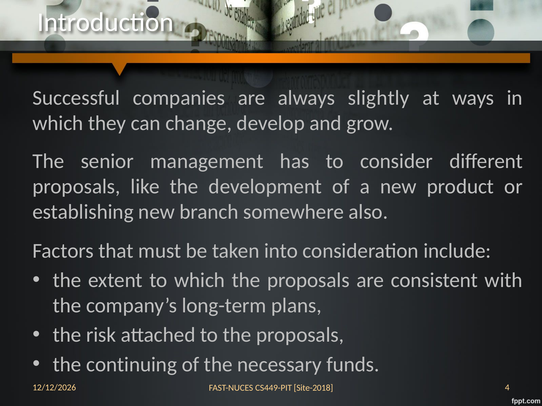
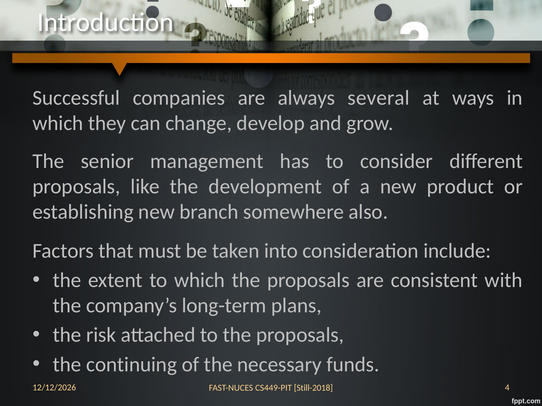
slightly: slightly -> several (379, 98)
Site-2018: Site-2018 -> Still-2018 (313, 388)
